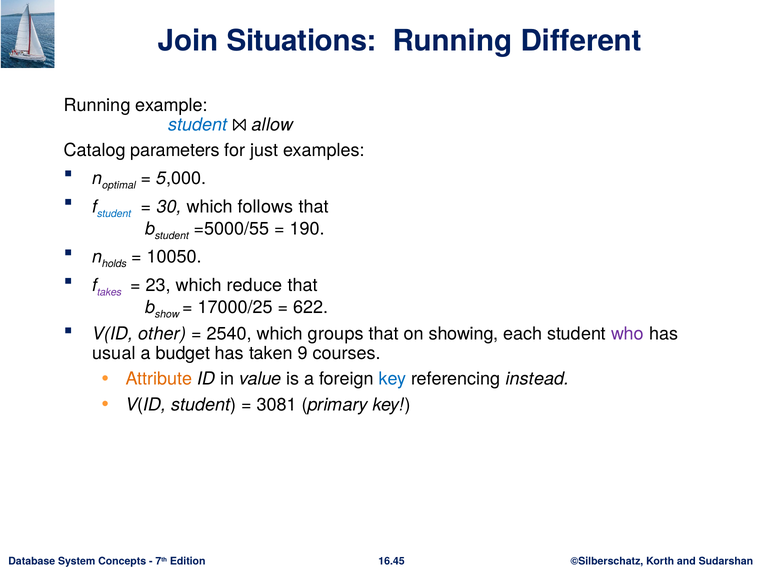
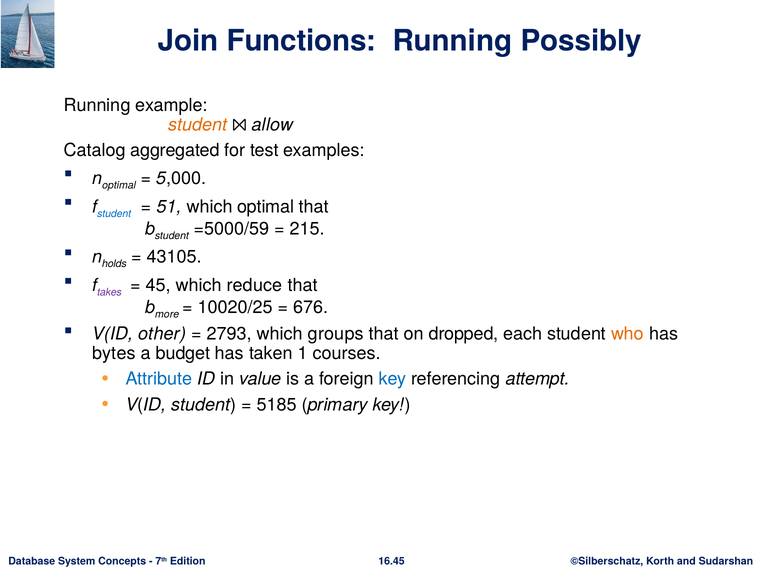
Situations: Situations -> Functions (302, 41)
Different: Different -> Possibly (581, 41)
student colour: blue -> orange (198, 125)
parameters: parameters -> aggregated (175, 150)
just: just -> test (264, 150)
30: 30 -> 51 (169, 206)
which follows: follows -> optimal (266, 206)
=5000/55: =5000/55 -> =5000/59 (232, 229)
190: 190 -> 215 (307, 229)
10050: 10050 -> 43105 (174, 257)
23: 23 -> 45 (158, 285)
show: show -> more (167, 314)
17000/25: 17000/25 -> 10020/25 (235, 307)
622: 622 -> 676 (311, 307)
2540: 2540 -> 2793 (229, 334)
showing: showing -> dropped (464, 334)
who colour: purple -> orange (627, 334)
usual: usual -> bytes (114, 353)
9: 9 -> 1 (303, 353)
Attribute colour: orange -> blue (159, 379)
instead: instead -> attempt (538, 379)
3081: 3081 -> 5185 (277, 404)
